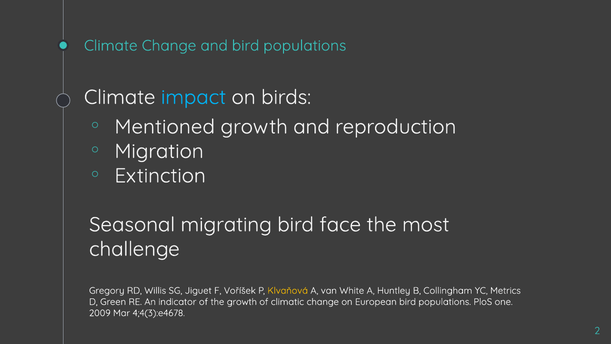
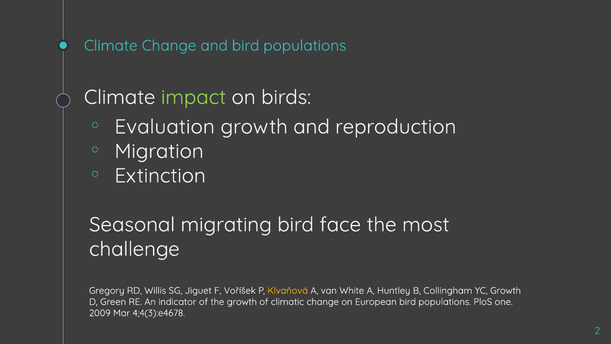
impact colour: light blue -> light green (194, 97)
Mentioned: Mentioned -> Evaluation (165, 127)
YC Metrics: Metrics -> Growth (505, 290)
